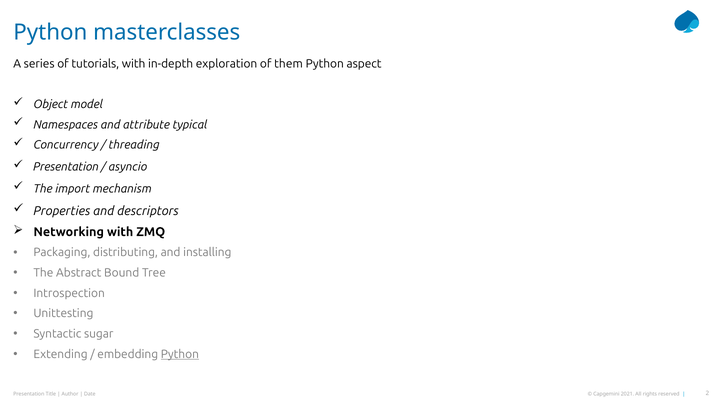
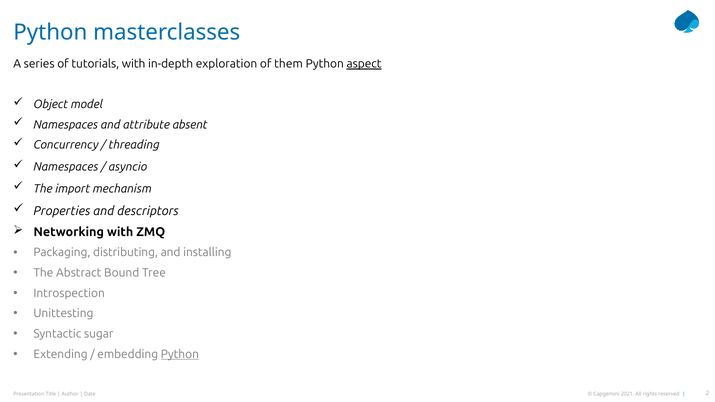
aspect underline: none -> present (364, 64)
typical: typical -> absent (190, 125)
Presentation: Presentation -> Namespaces (66, 167)
